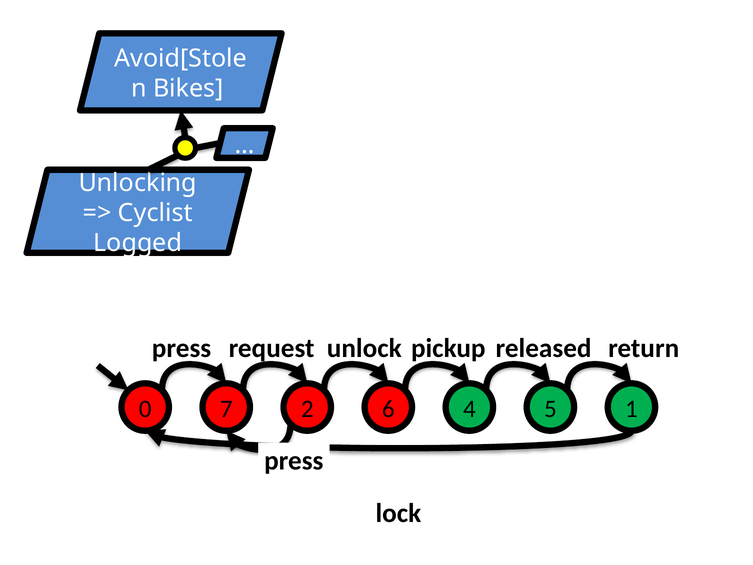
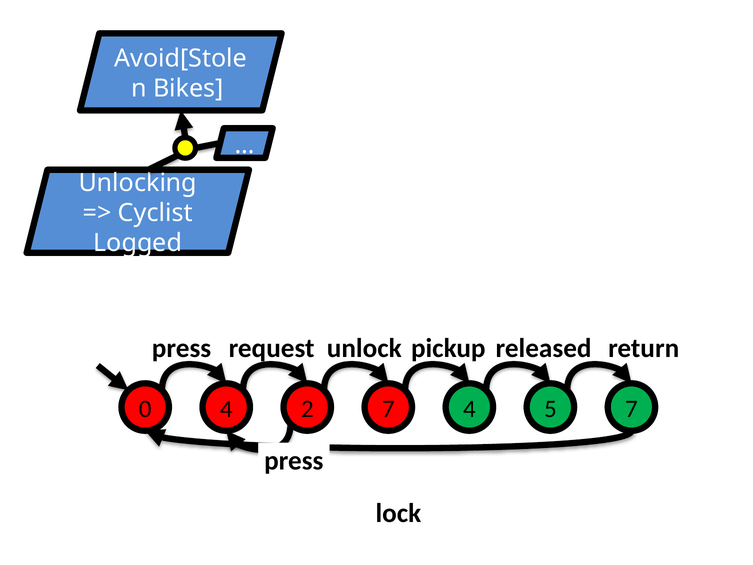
0 7: 7 -> 4 (226, 409)
2 6: 6 -> 7 (388, 409)
5 1: 1 -> 7 (631, 409)
